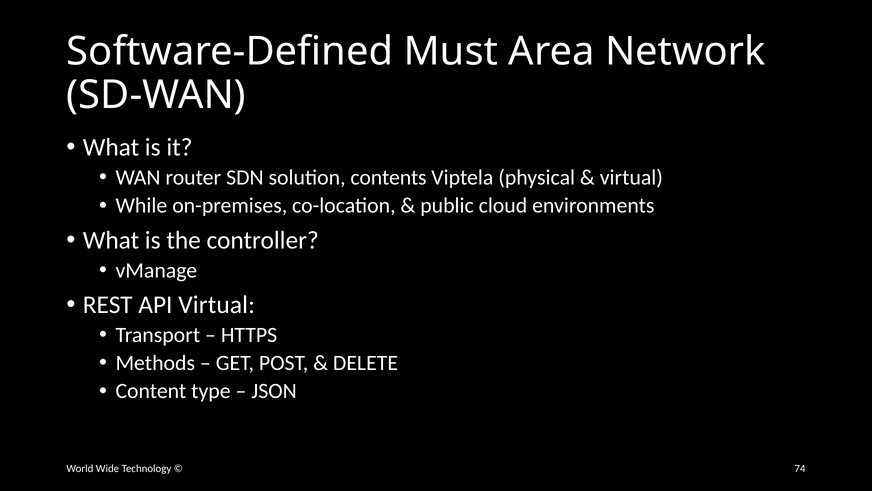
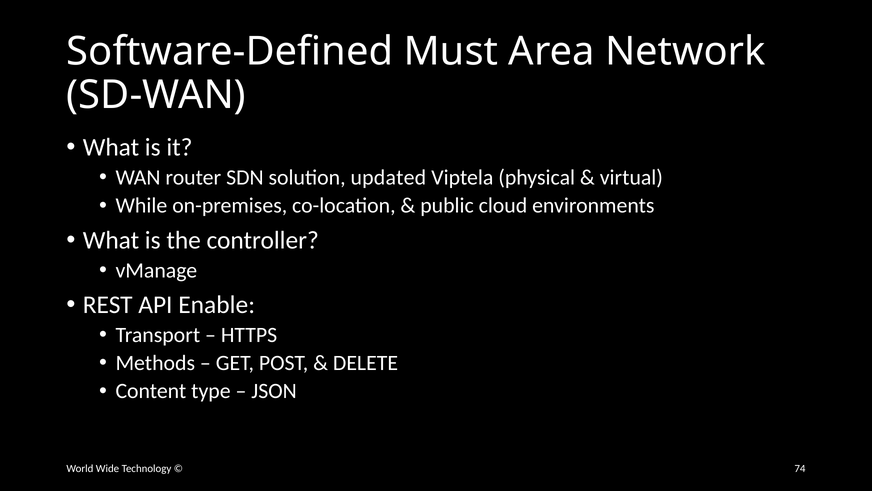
contents: contents -> updated (388, 177)
API Virtual: Virtual -> Enable (217, 305)
